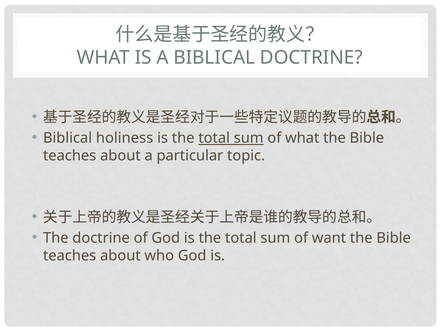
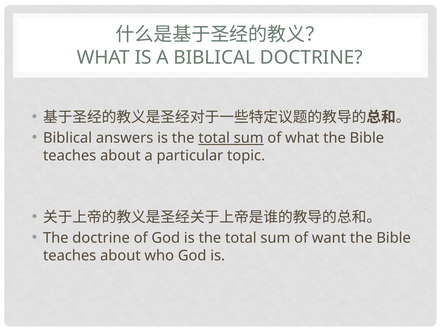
holiness: holiness -> answers (125, 138)
